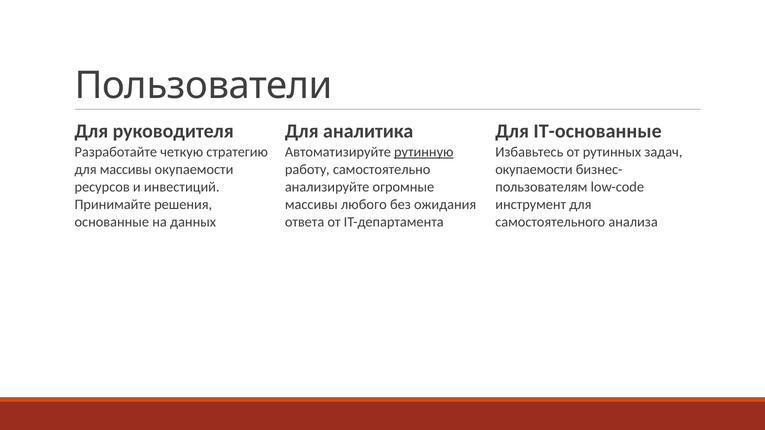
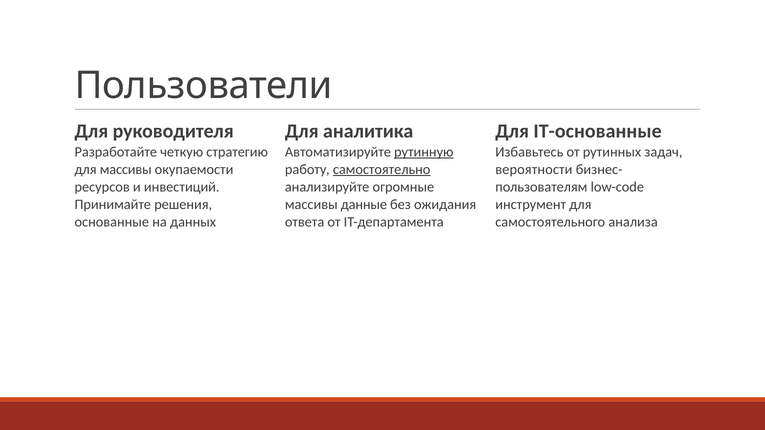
самостоятельно underline: none -> present (382, 169)
окупаемости: окупаемости -> вероятности (534, 169)
любого: любого -> данные (364, 204)
